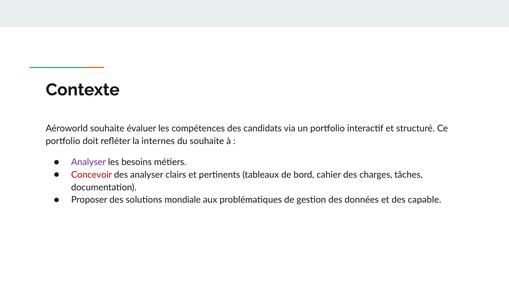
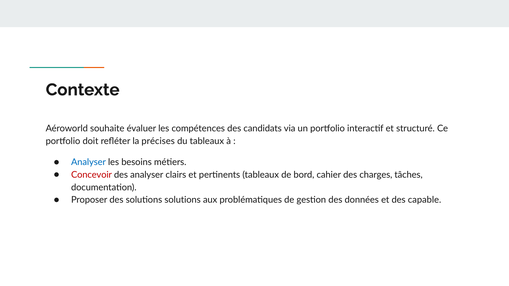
internes: internes -> précises (158, 141)
du souhaite: souhaite -> tableaux (207, 141)
Analyser colour: purple -> blue (89, 162)
solutions mondiale: mondiale -> solutions (183, 200)
